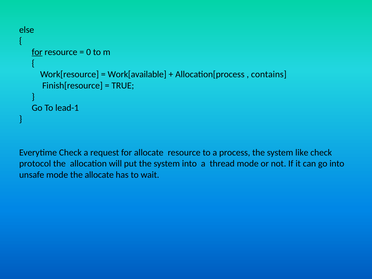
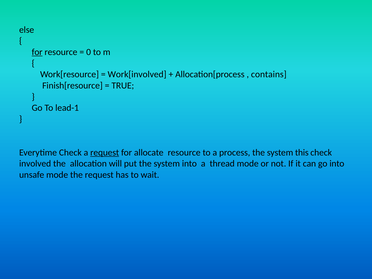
Work[available: Work[available -> Work[involved (137, 74)
request underline: none -> present (105, 153)
like: like -> this (302, 153)
protocol: protocol -> involved (35, 164)
the allocate: allocate -> request (99, 175)
